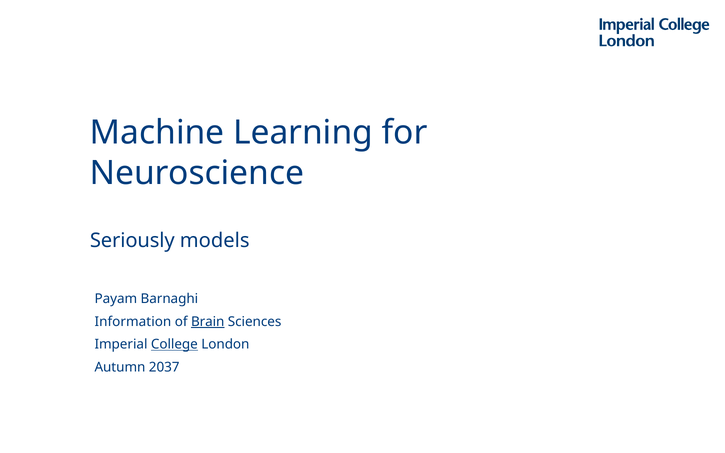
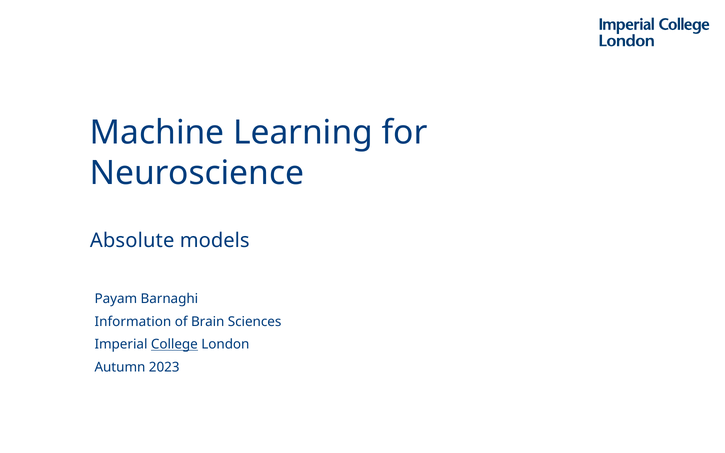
Seriously: Seriously -> Absolute (132, 241)
Brain underline: present -> none (208, 322)
2037: 2037 -> 2023 (164, 367)
